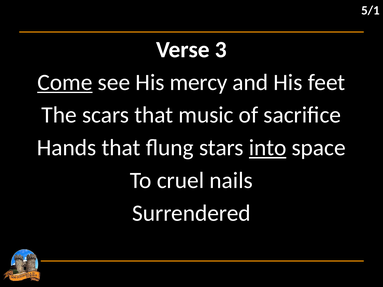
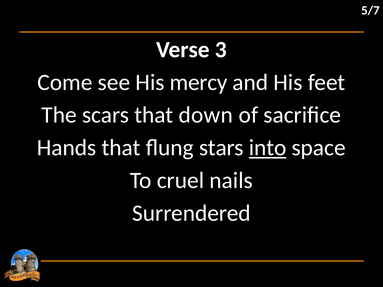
5/1: 5/1 -> 5/7 (370, 10)
Come underline: present -> none (65, 82)
music: music -> down (206, 115)
